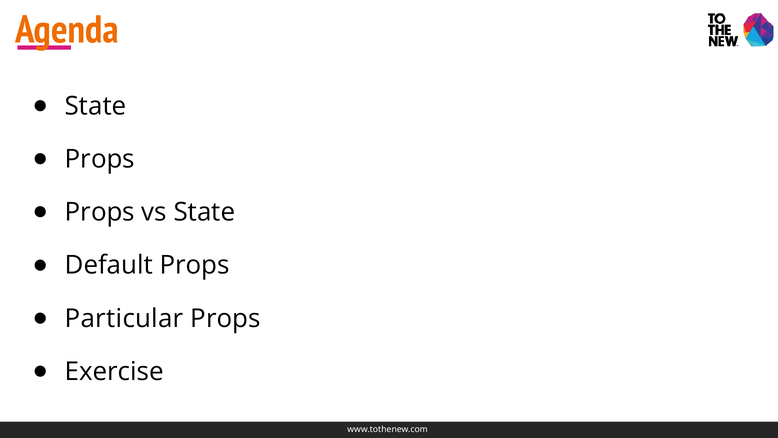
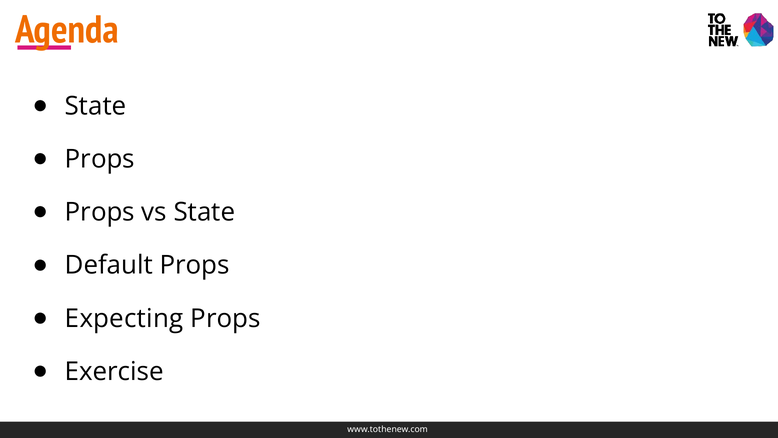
Particular: Particular -> Expecting (124, 318)
